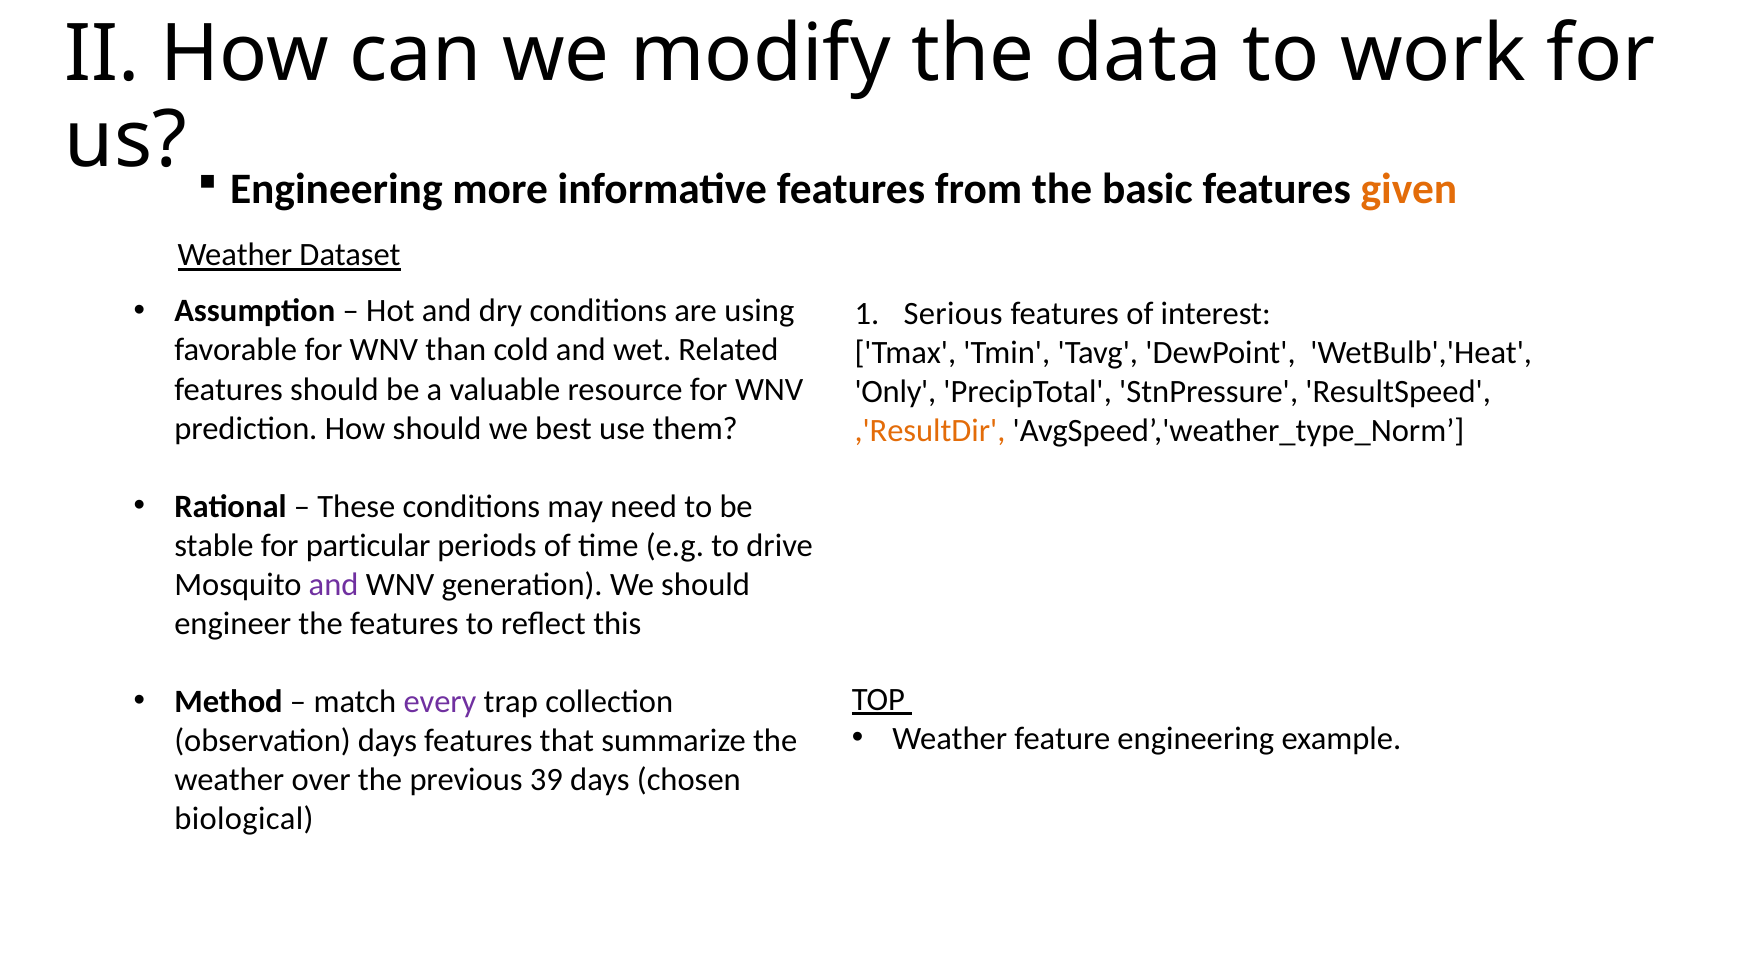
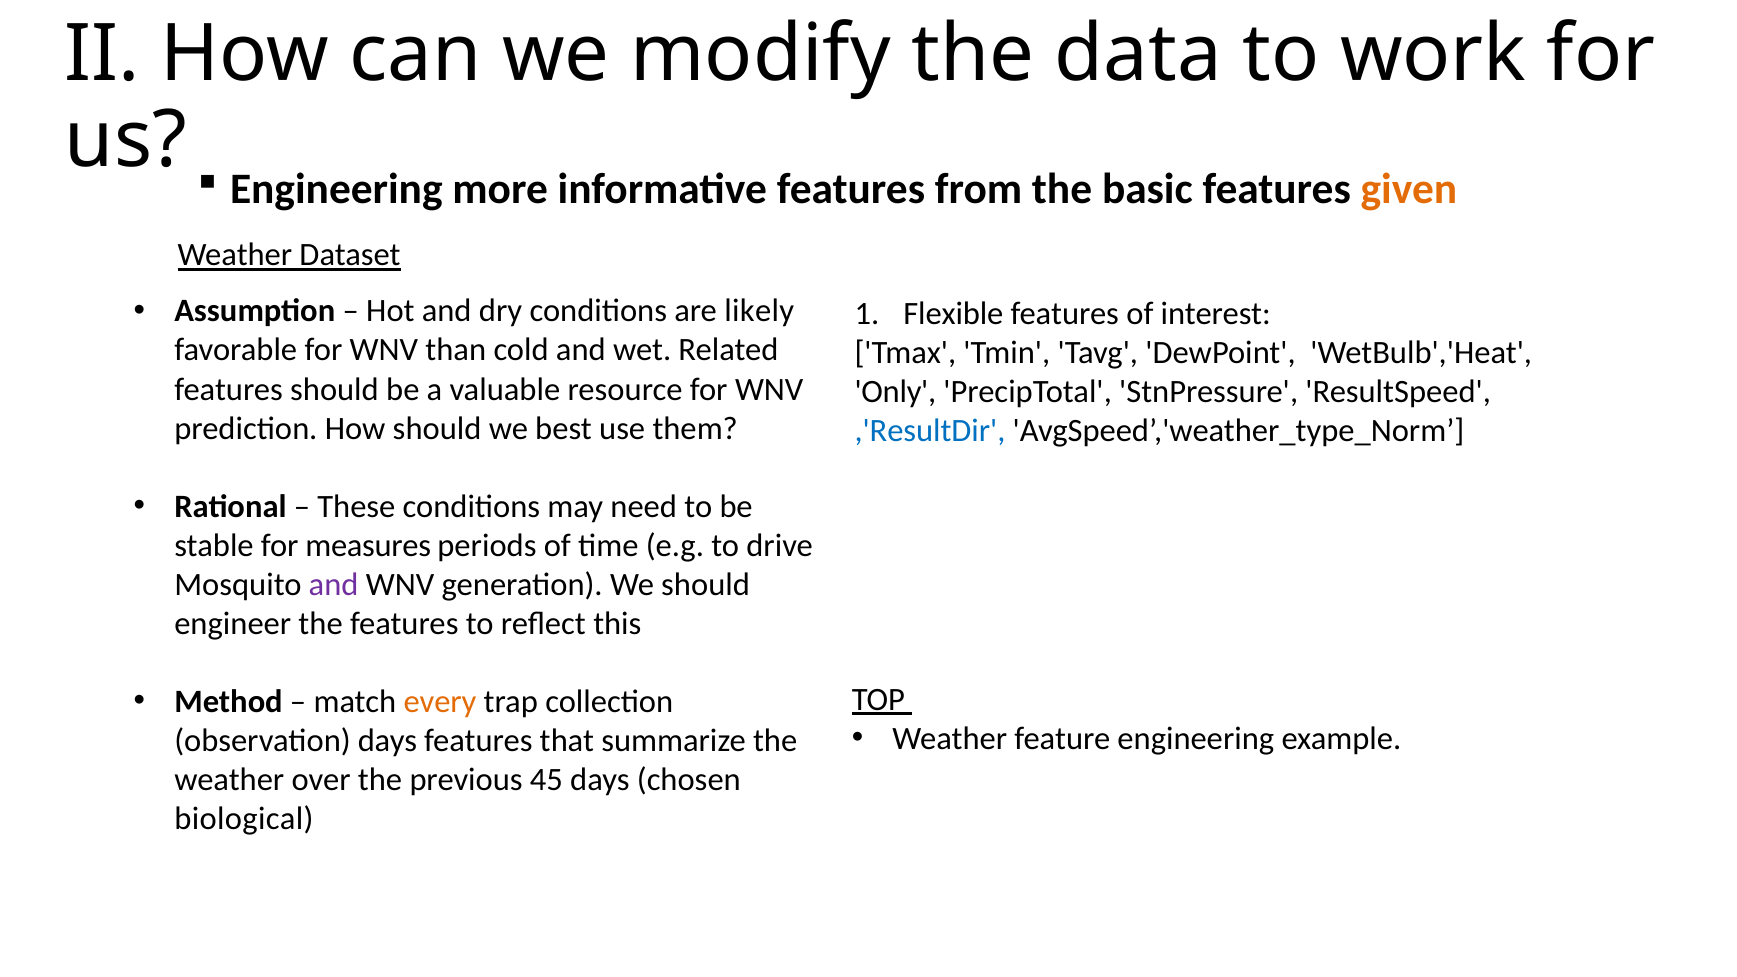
using: using -> likely (759, 311)
Serious: Serious -> Flexible (953, 314)
,'ResultDir colour: orange -> blue (930, 431)
particular: particular -> measures (368, 546)
every colour: purple -> orange (440, 702)
39: 39 -> 45 (546, 780)
